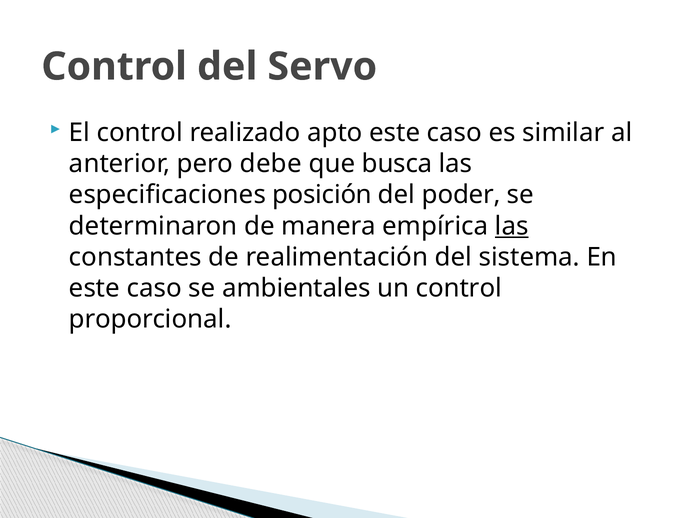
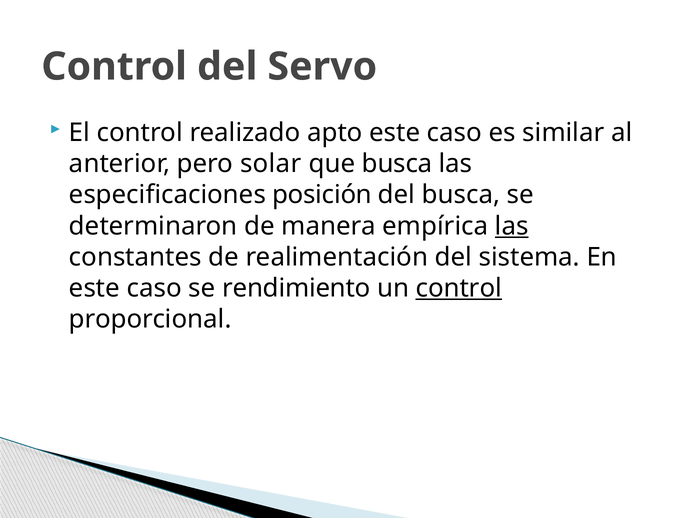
debe: debe -> solar (271, 164)
del poder: poder -> busca (461, 195)
ambientales: ambientales -> rendimiento (296, 288)
control underline: none -> present (459, 288)
